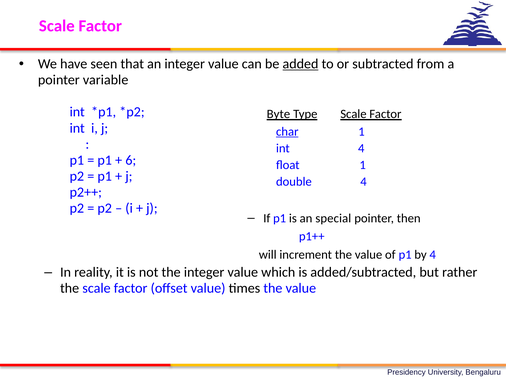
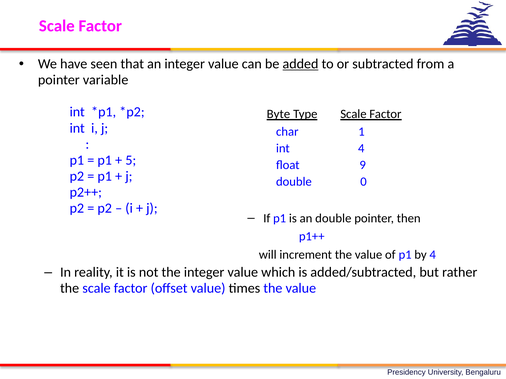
char underline: present -> none (287, 132)
6: 6 -> 5 (131, 160)
float 1: 1 -> 9 (363, 165)
double 4: 4 -> 0 (364, 182)
an special: special -> double (333, 219)
